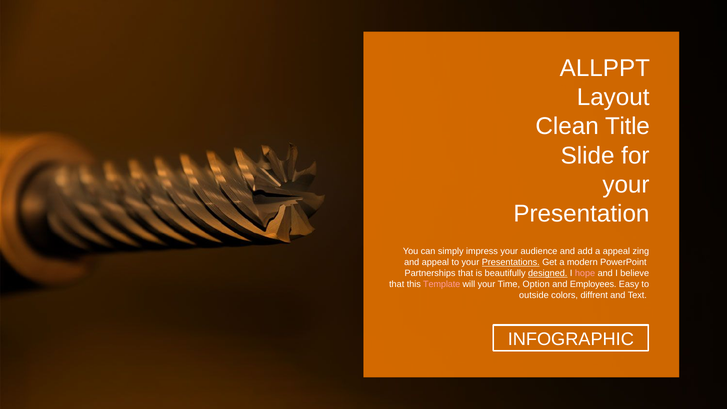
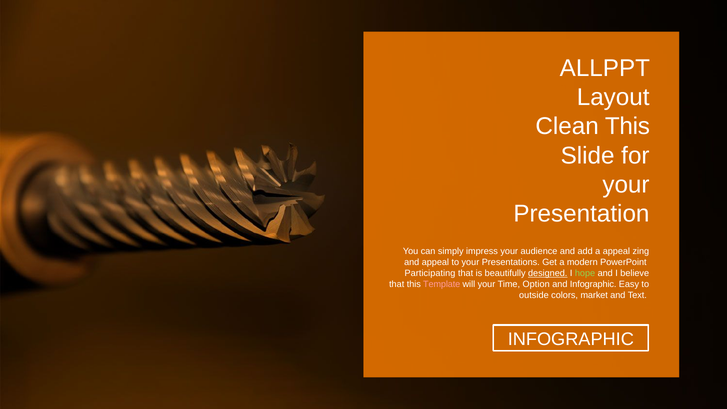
Clean Title: Title -> This (627, 126)
Presentations underline: present -> none (511, 262)
Partnerships: Partnerships -> Participating (430, 273)
hope colour: pink -> light green (585, 273)
and Employees: Employees -> Infographic (593, 284)
diffrent: diffrent -> market (594, 295)
